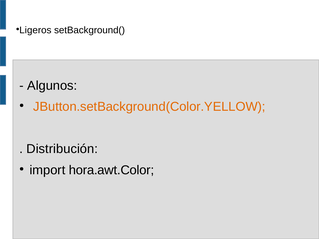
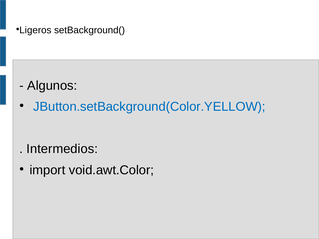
JButton.setBackground(Color.YELLOW colour: orange -> blue (149, 107)
Distribución: Distribución -> Intermedios (62, 149)
hora.awt.Color: hora.awt.Color -> void.awt.Color (111, 170)
